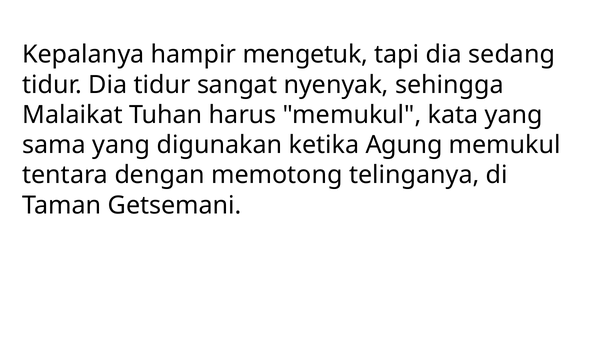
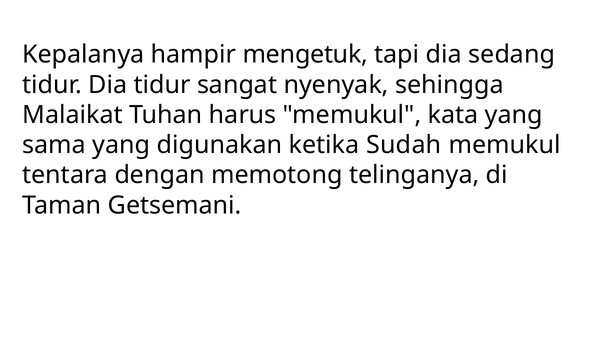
Agung: Agung -> Sudah (404, 145)
